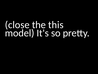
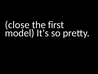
this: this -> first (56, 25)
